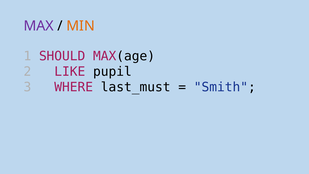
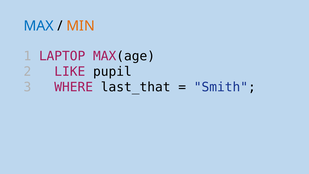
MAX colour: purple -> blue (39, 26)
SHOULD: SHOULD -> LAPTOP (62, 56)
last_must: last_must -> last_that (136, 87)
